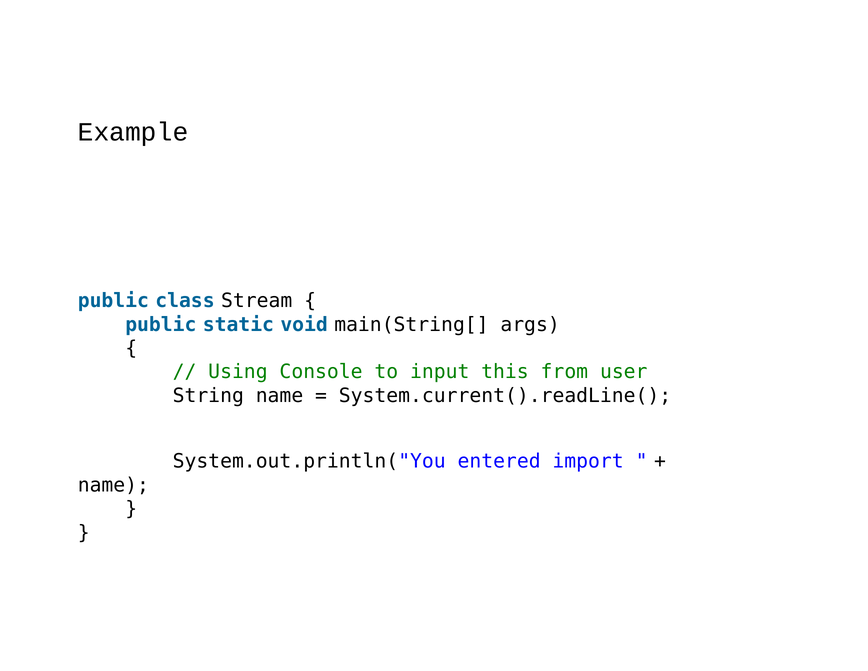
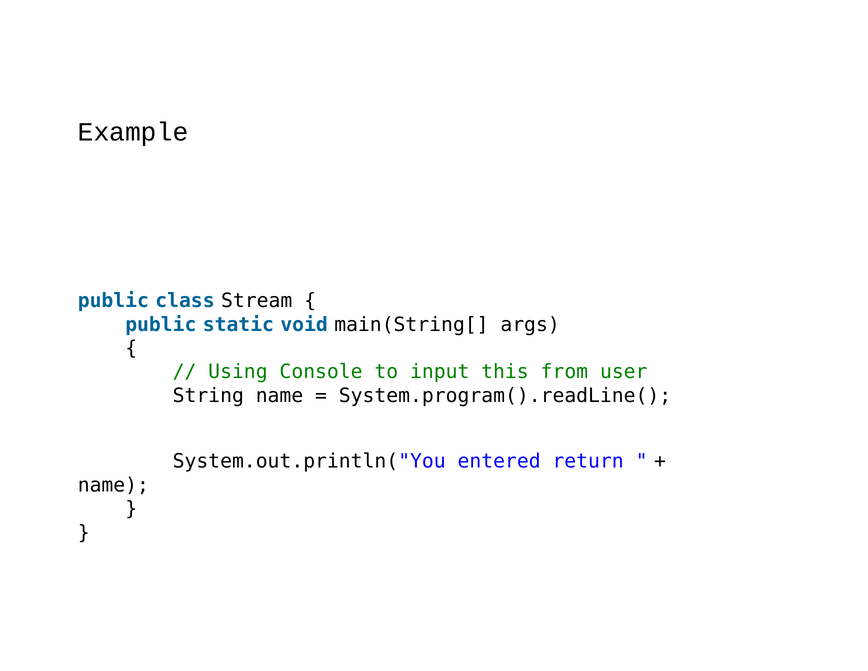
System.current().readLine(: System.current().readLine( -> System.program().readLine( (505, 395)
import: import -> return (588, 461)
